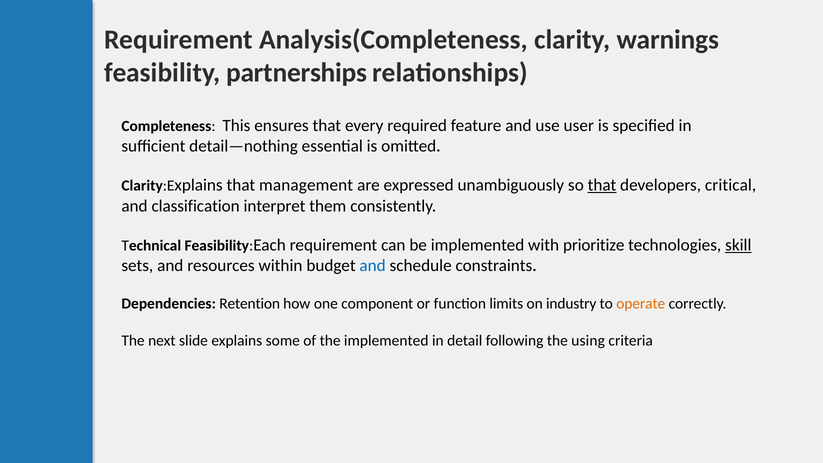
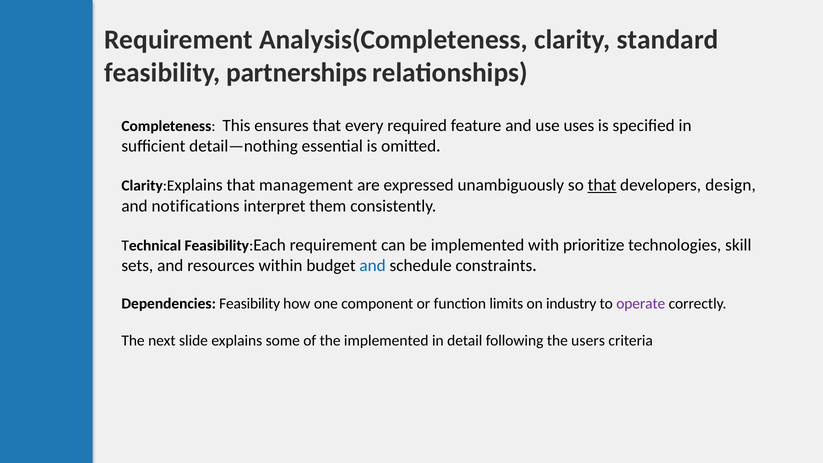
warnings: warnings -> standard (668, 40)
user: user -> uses (579, 126)
critical: critical -> design (731, 185)
classification: classification -> notifications (196, 206)
skill underline: present -> none (738, 245)
Dependencies Retention: Retention -> Feasibility (250, 304)
operate colour: orange -> purple (641, 304)
using: using -> users (588, 341)
